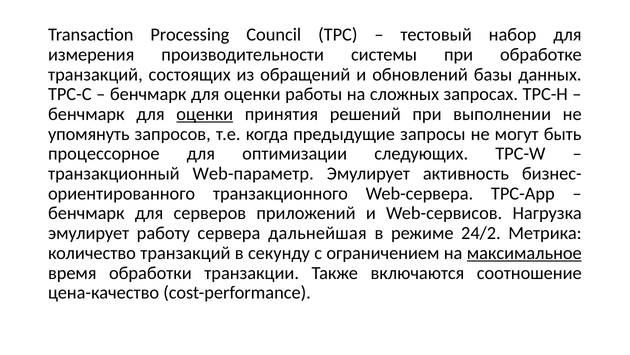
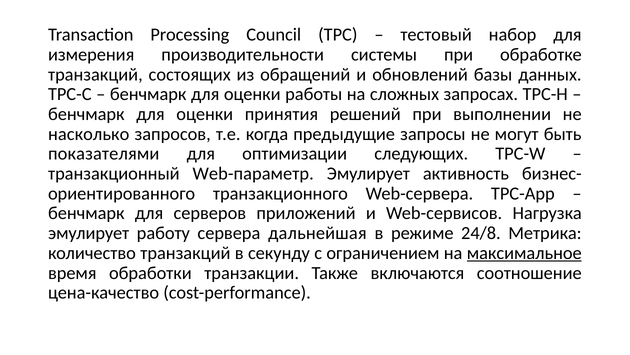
оценки underline: present -> none (205, 114)
упомянуть: упомянуть -> насколько (89, 134)
процессорное: процессорное -> показателями (104, 154)
24/2: 24/2 -> 24/8 (481, 233)
